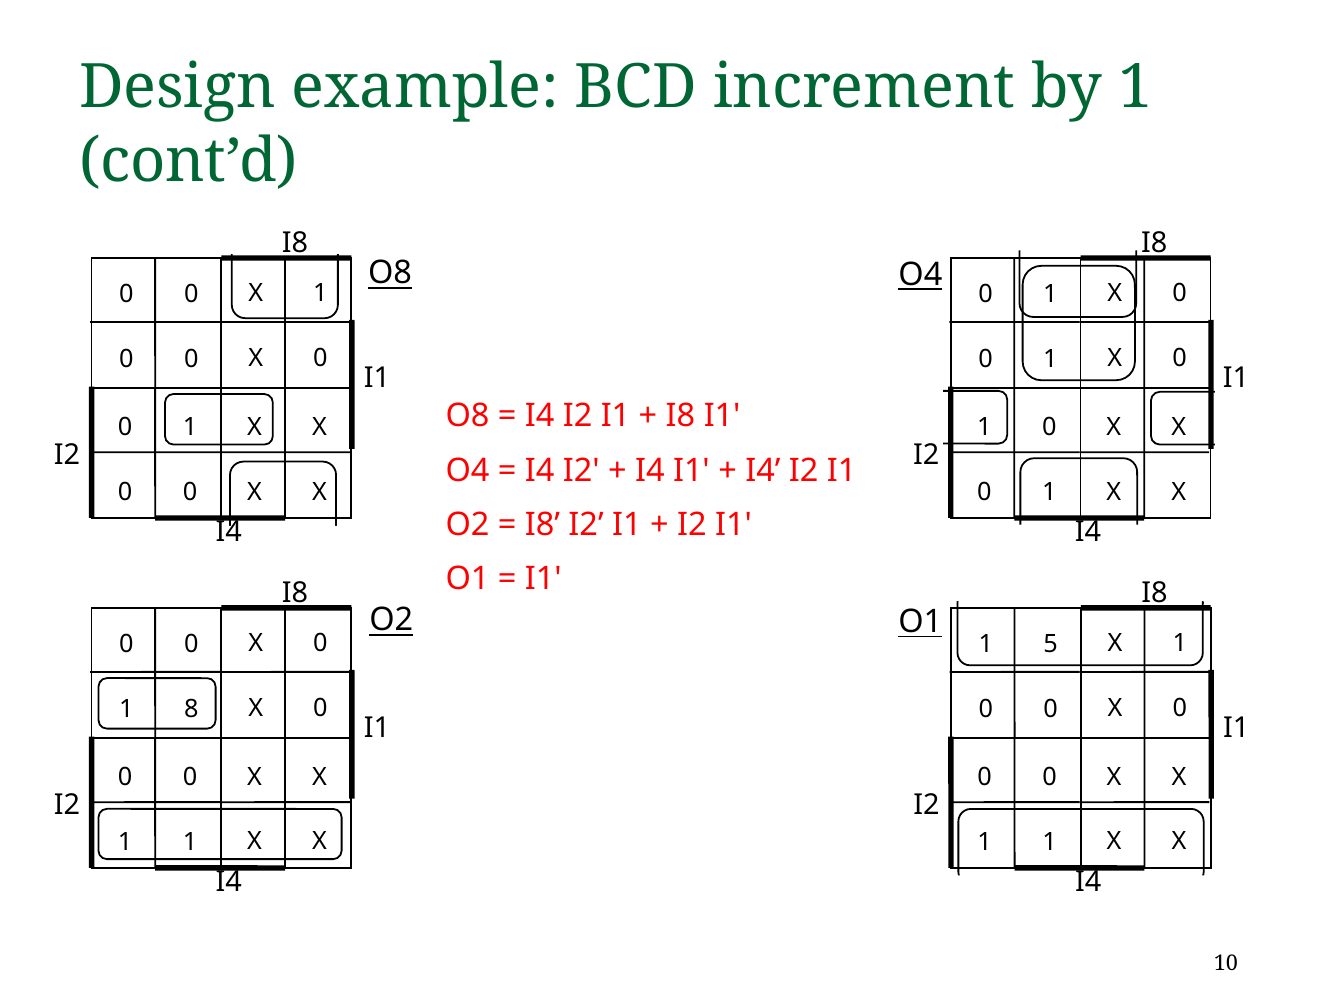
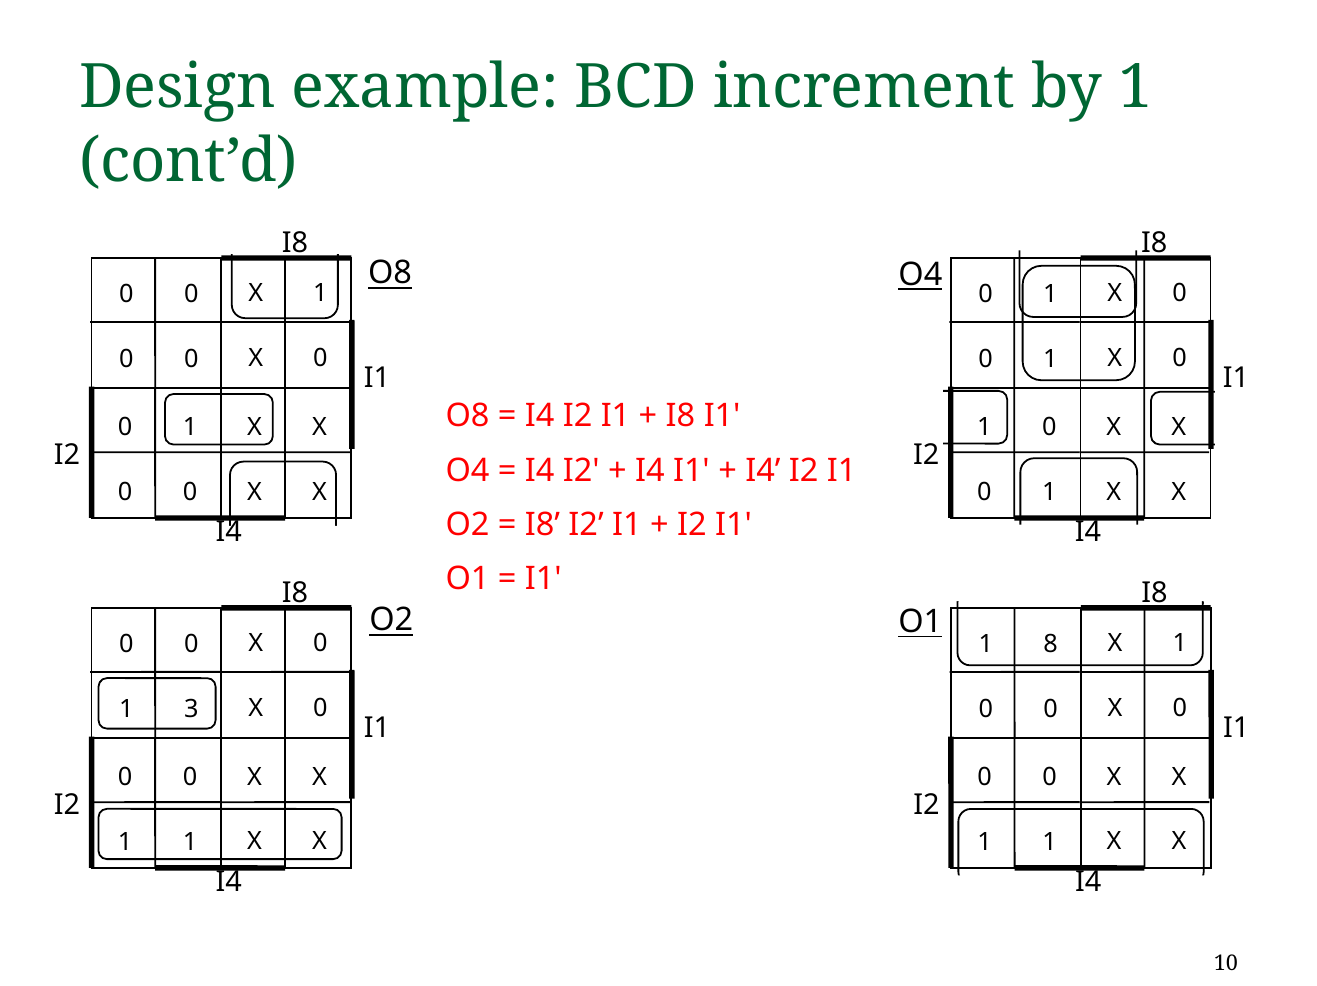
5: 5 -> 8 (1051, 644)
8: 8 -> 3 (191, 709)
